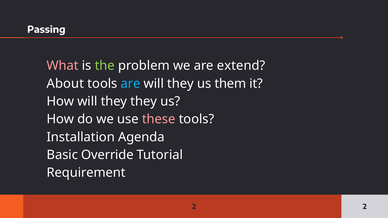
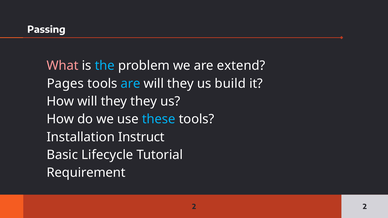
the colour: light green -> light blue (105, 66)
About: About -> Pages (65, 84)
them: them -> build (230, 84)
these colour: pink -> light blue (159, 119)
Agenda: Agenda -> Instruct (141, 137)
Override: Override -> Lifecycle (107, 155)
